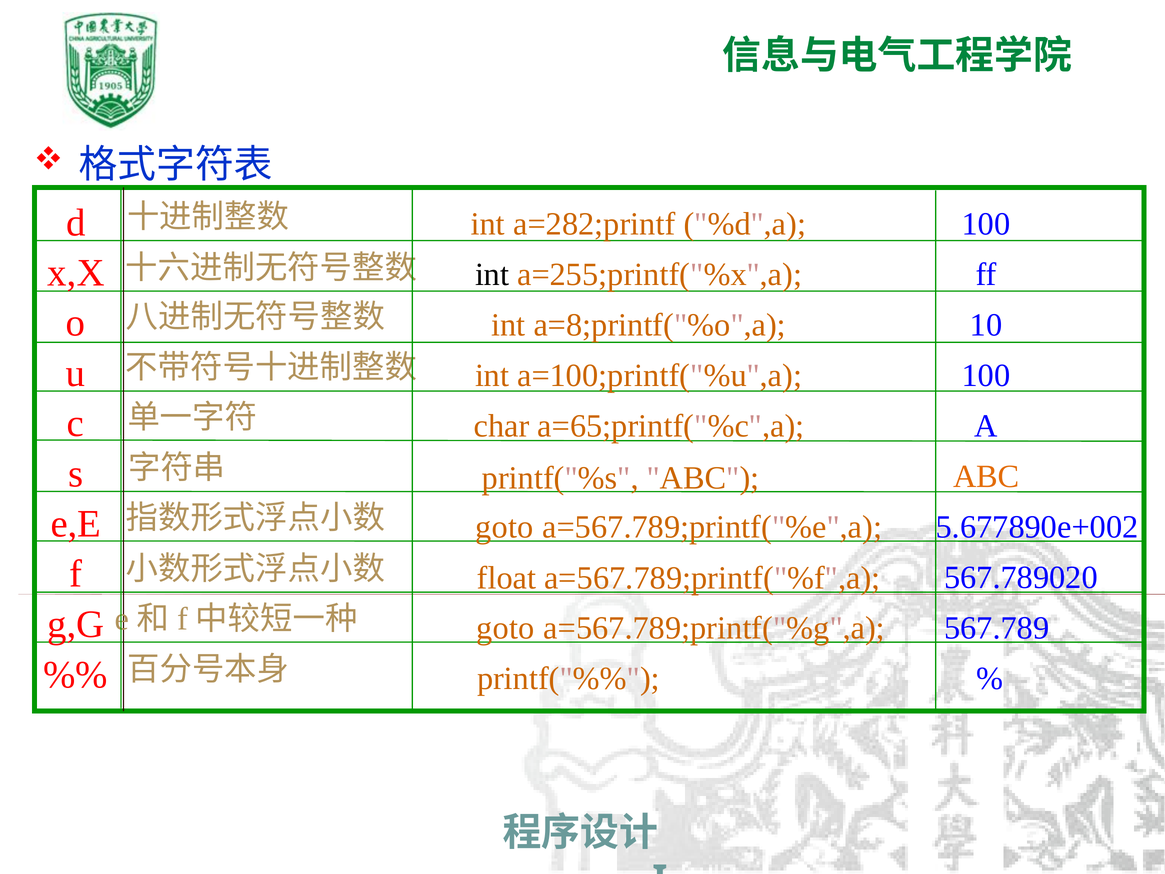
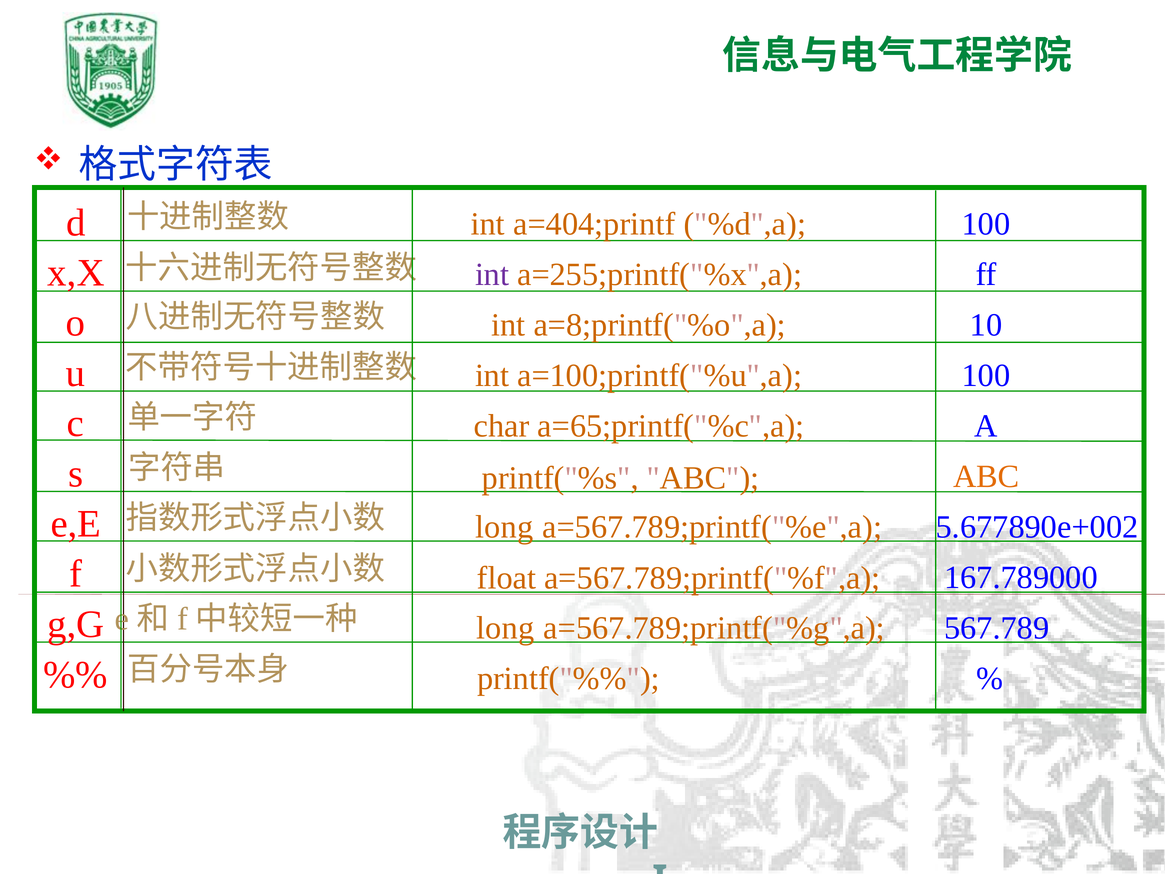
a=282;printf: a=282;printf -> a=404;printf (594, 224)
int colour: black -> purple (492, 274)
goto: goto -> long (504, 527)
567.789020: 567.789020 -> 167.789000 (1021, 577)
goto: goto -> long (505, 628)
